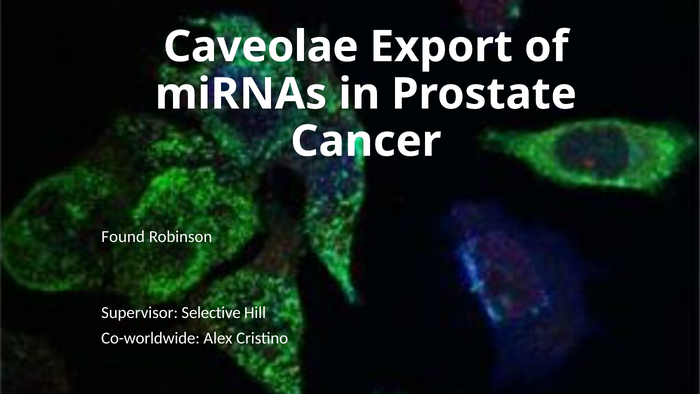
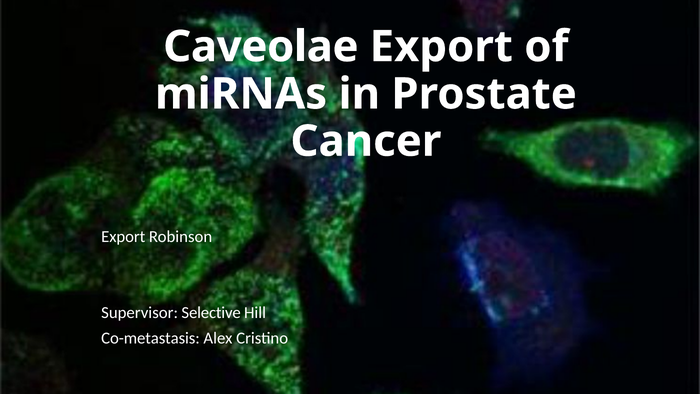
Found: Found -> Export (123, 237)
Co-worldwide: Co-worldwide -> Co-metastasis (150, 338)
